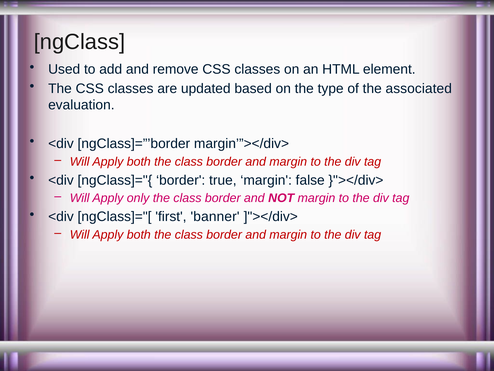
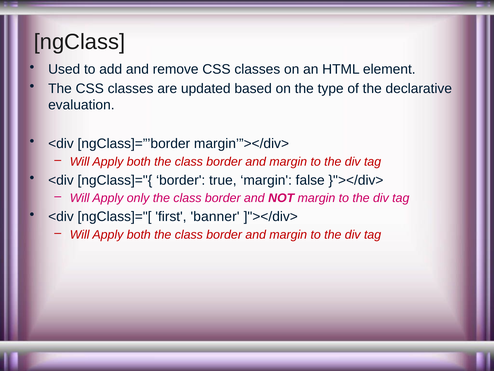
associated: associated -> declarative (419, 89)
